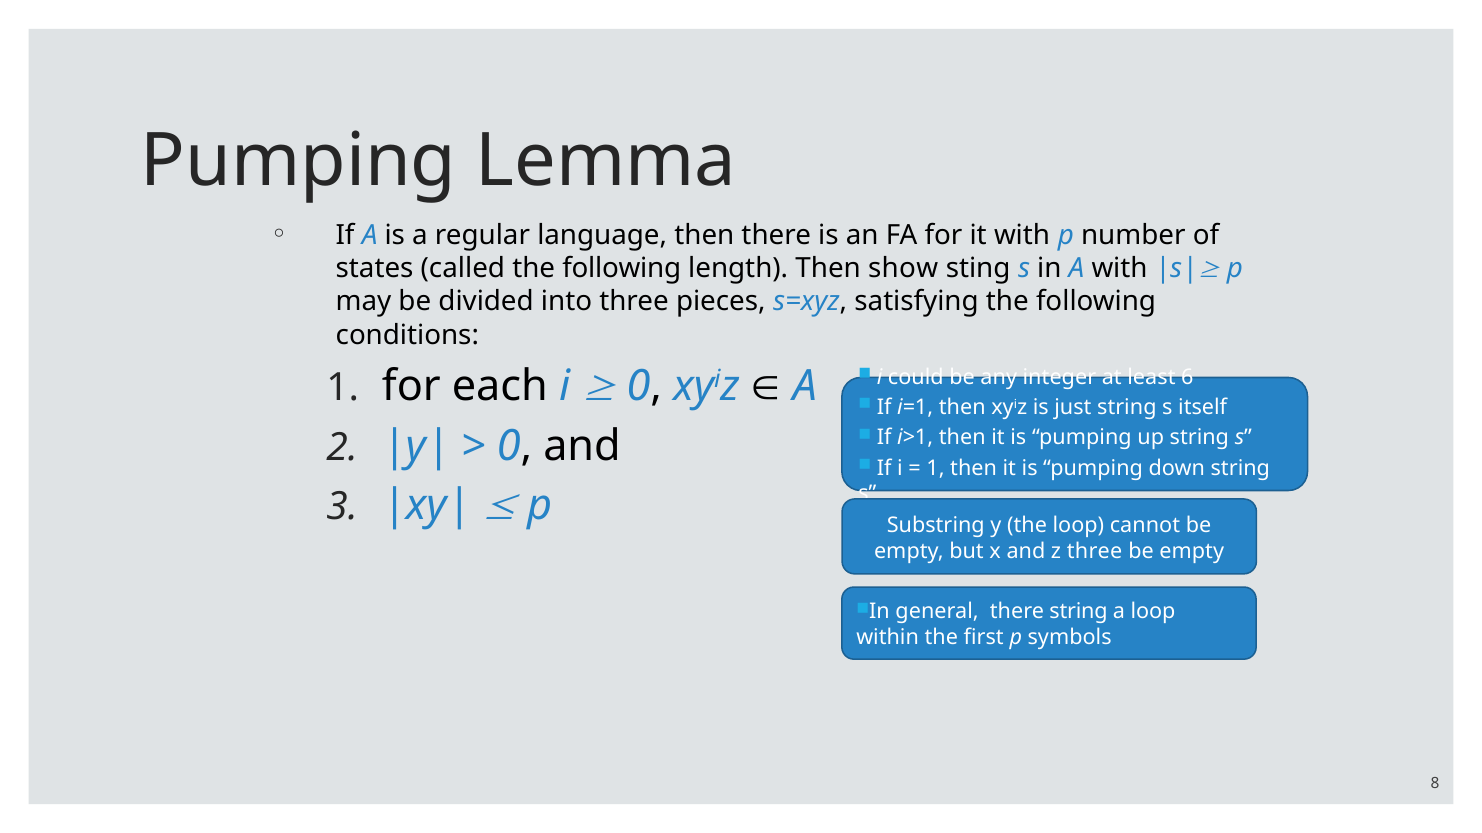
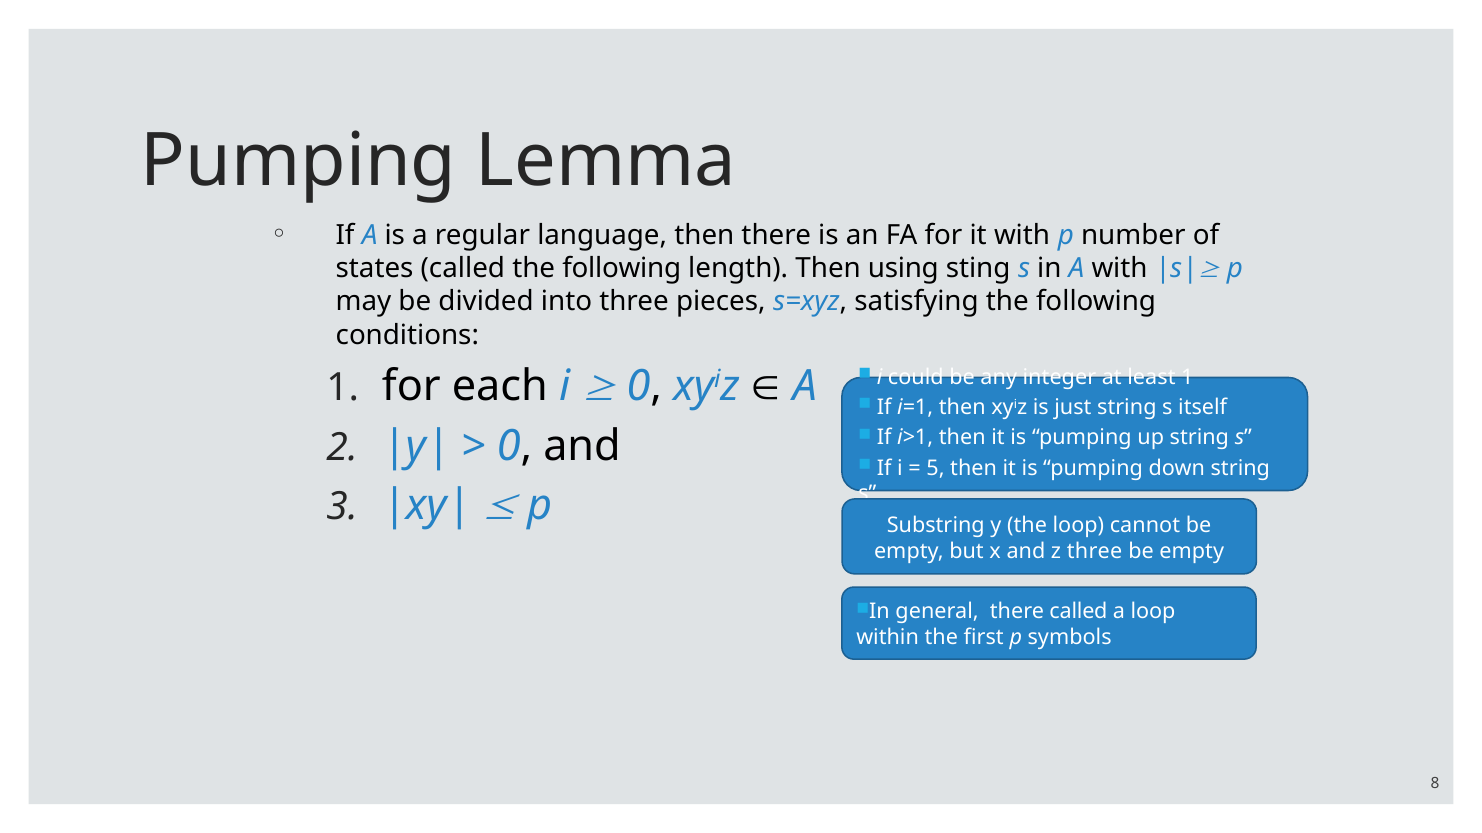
show: show -> using (903, 269)
least 6: 6 -> 1 (1187, 377)
1: 1 -> 5 (935, 468)
there string: string -> called (1078, 612)
